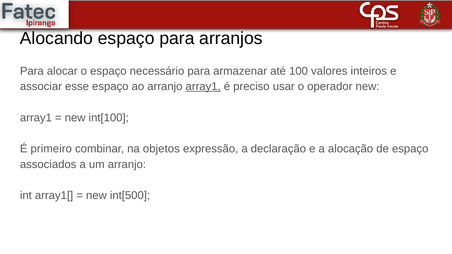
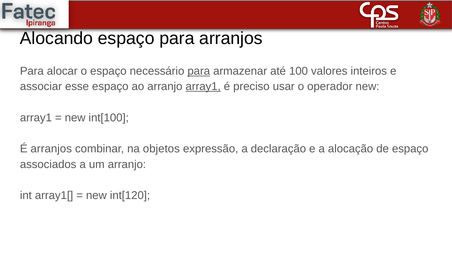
para underline: none -> present (199, 71)
É primeiro: primeiro -> arranjos (51, 149)
int[500: int[500 -> int[120 (130, 196)
